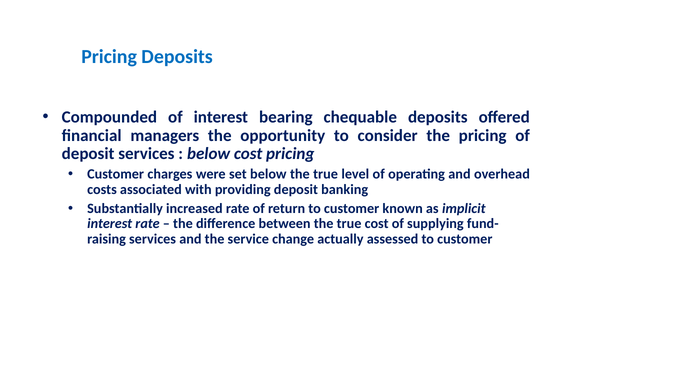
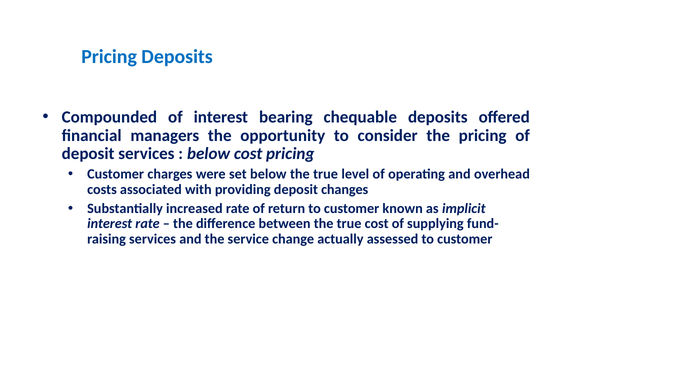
banking: banking -> changes (345, 190)
